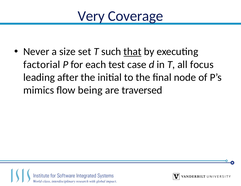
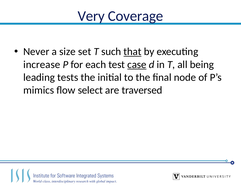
factorial: factorial -> increase (42, 65)
case underline: none -> present (137, 65)
focus: focus -> being (202, 65)
after: after -> tests (68, 77)
being: being -> select (90, 90)
